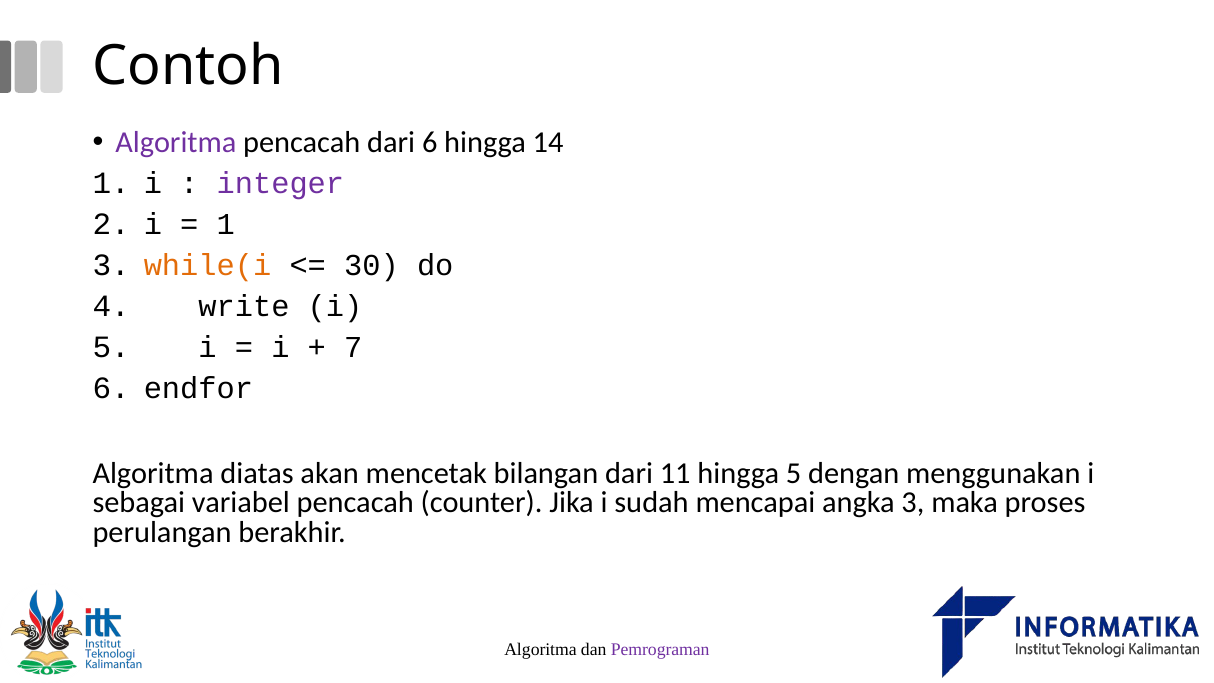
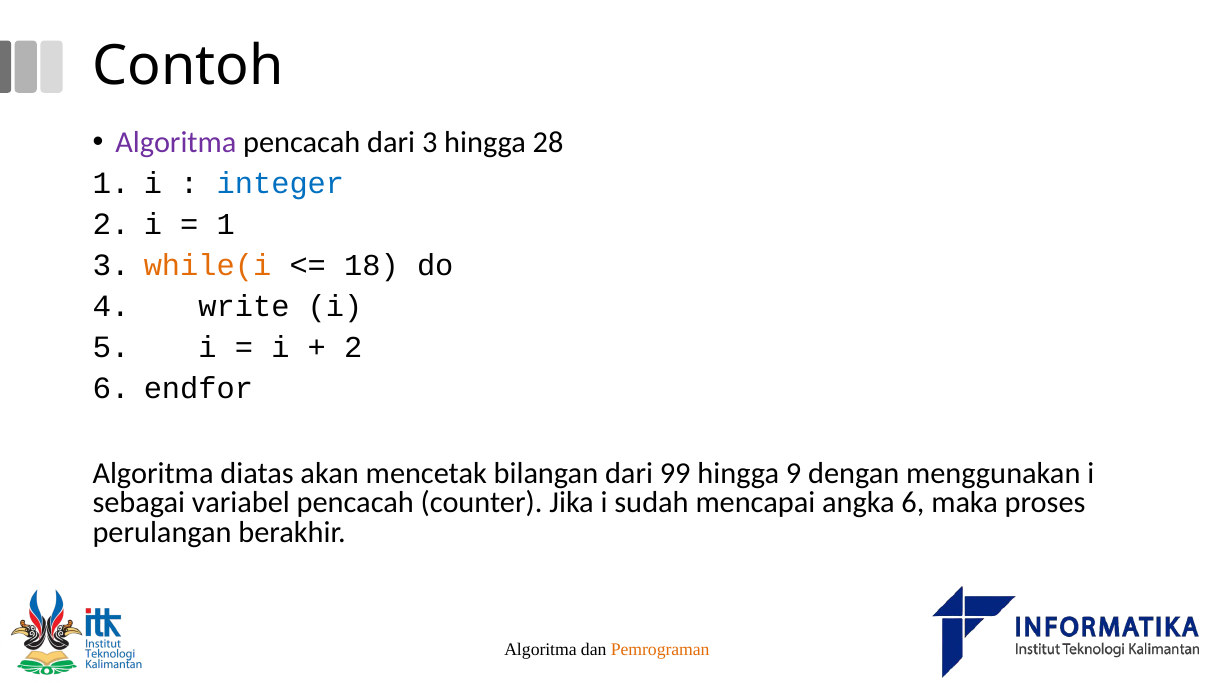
dari 6: 6 -> 3 (430, 143)
14: 14 -> 28 (548, 143)
integer colour: purple -> blue (280, 184)
30: 30 -> 18 (371, 265)
7: 7 -> 2 (353, 347)
11: 11 -> 99 (675, 473)
hingga 5: 5 -> 9 (794, 473)
angka 3: 3 -> 6 (913, 503)
Pemrograman colour: purple -> orange (660, 649)
